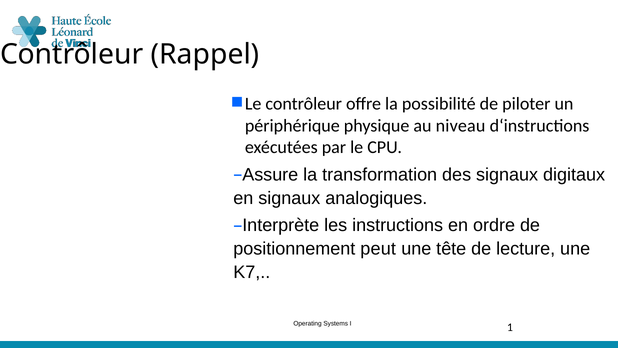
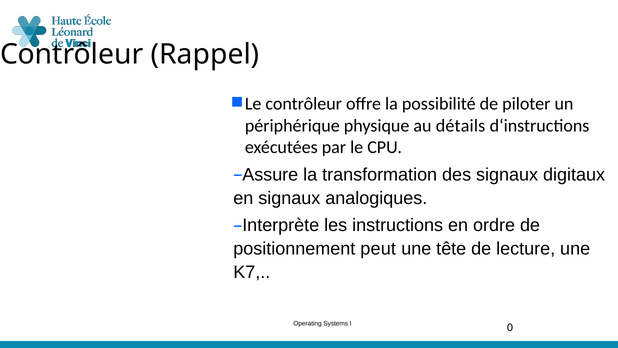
niveau: niveau -> détails (461, 126)
1: 1 -> 0 (510, 327)
